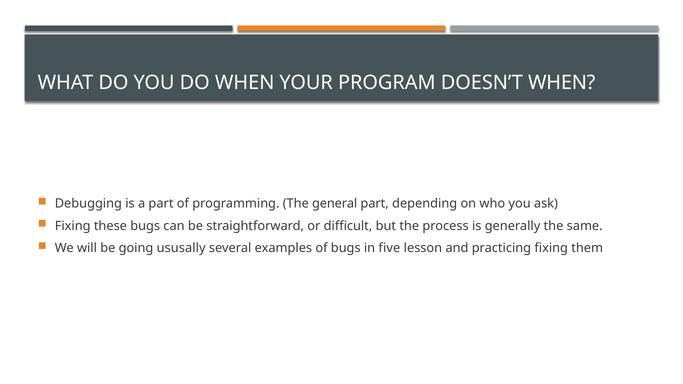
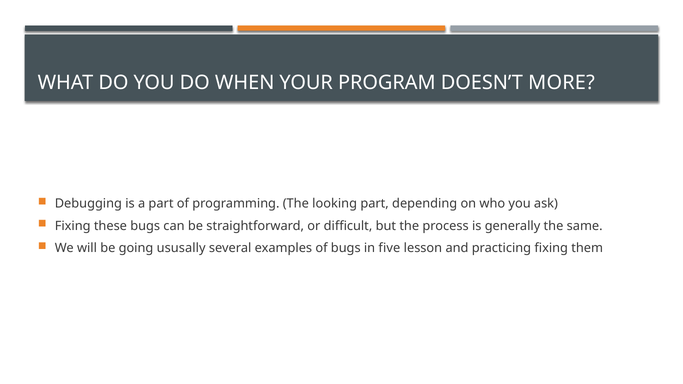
DOESN’T WHEN: WHEN -> MORE (562, 83)
general: general -> looking (335, 204)
